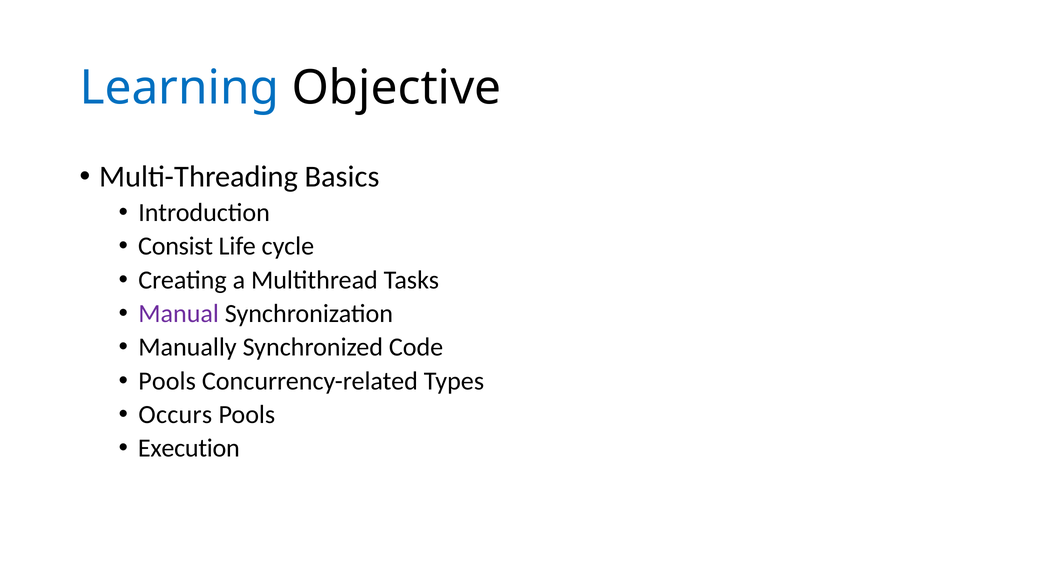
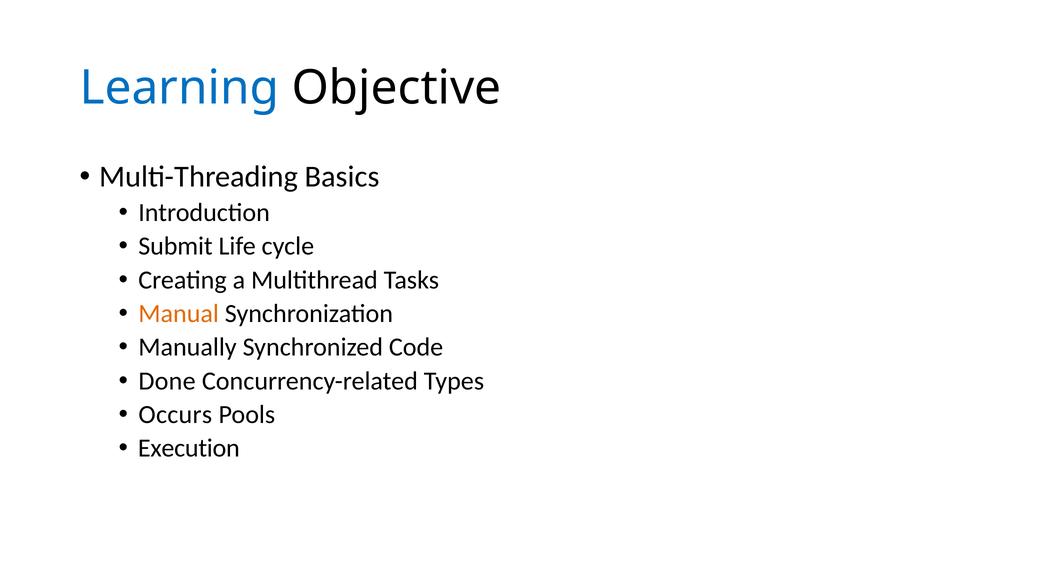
Consist: Consist -> Submit (175, 246)
Manual colour: purple -> orange (179, 313)
Pools: Pools -> Done (167, 380)
